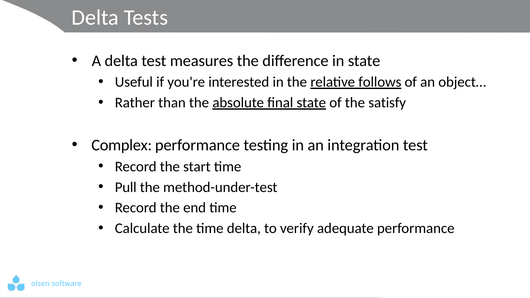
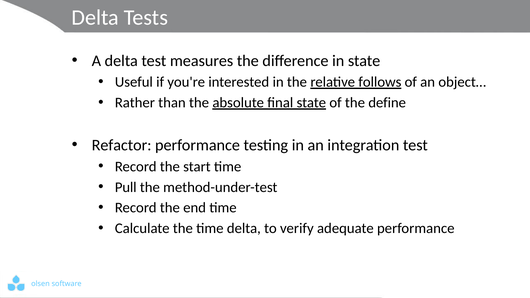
satisfy: satisfy -> define (387, 103)
Complex: Complex -> Refactor (122, 145)
